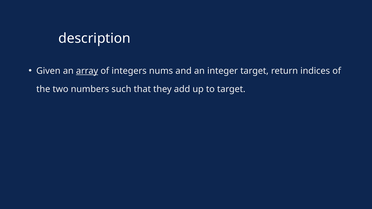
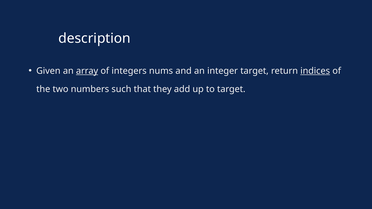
indices underline: none -> present (315, 71)
